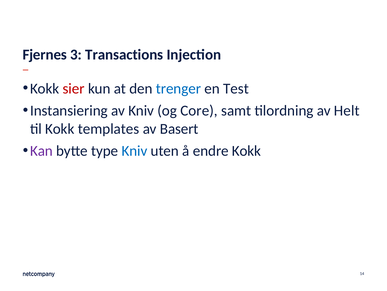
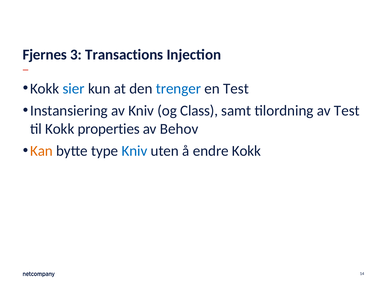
sier colour: red -> blue (74, 88)
Core: Core -> Class (199, 110)
av Helt: Helt -> Test (347, 110)
templates: templates -> properties (109, 128)
Basert: Basert -> Behov (179, 128)
Kan colour: purple -> orange (41, 151)
